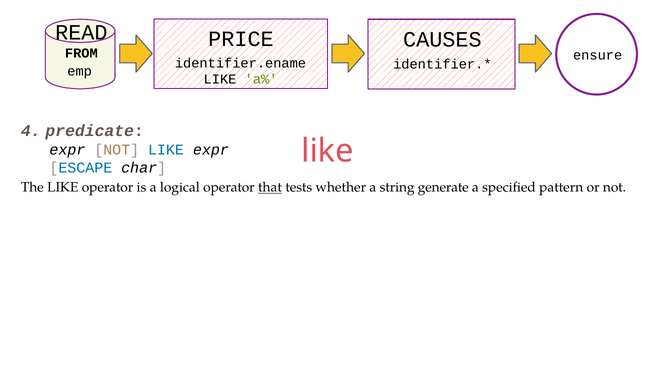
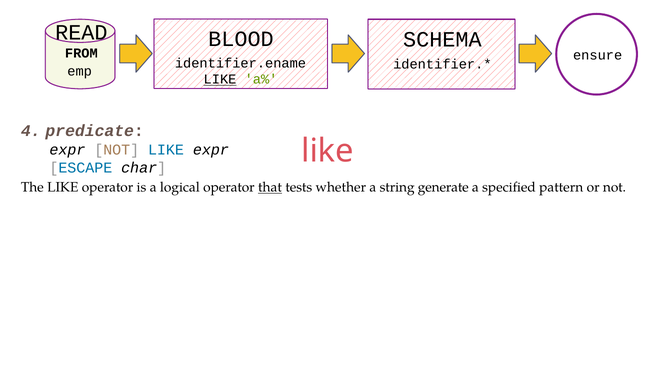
PRICE: PRICE -> BLOOD (241, 39)
CAUSES: CAUSES -> SCHEMA (442, 40)
LIKE underline: none -> present (220, 80)
